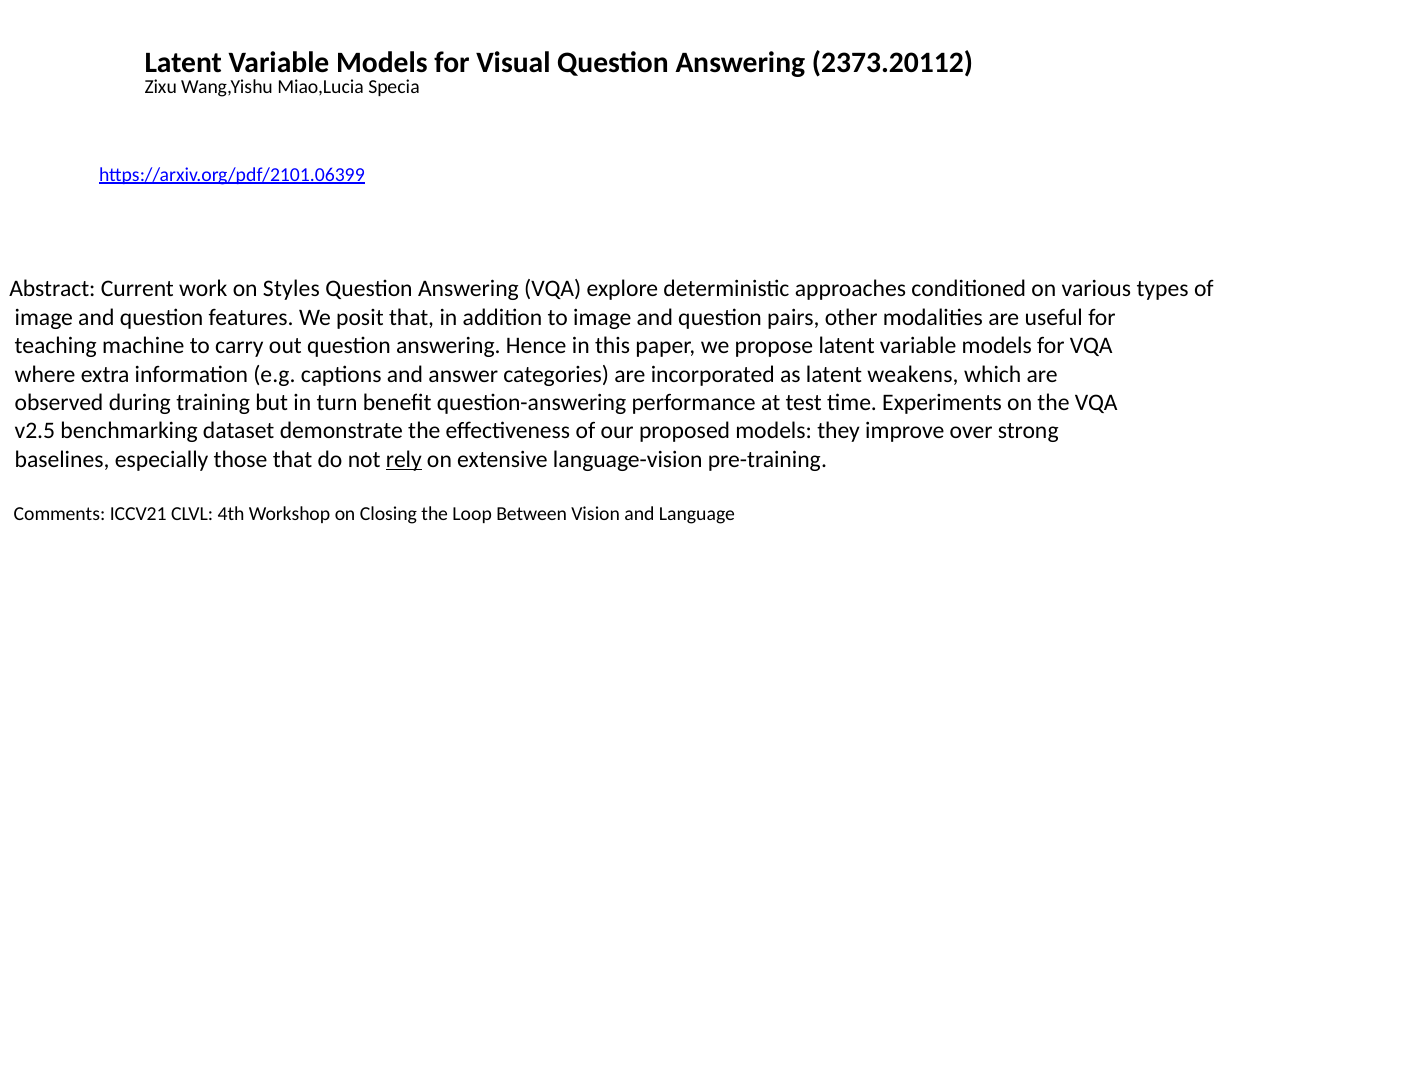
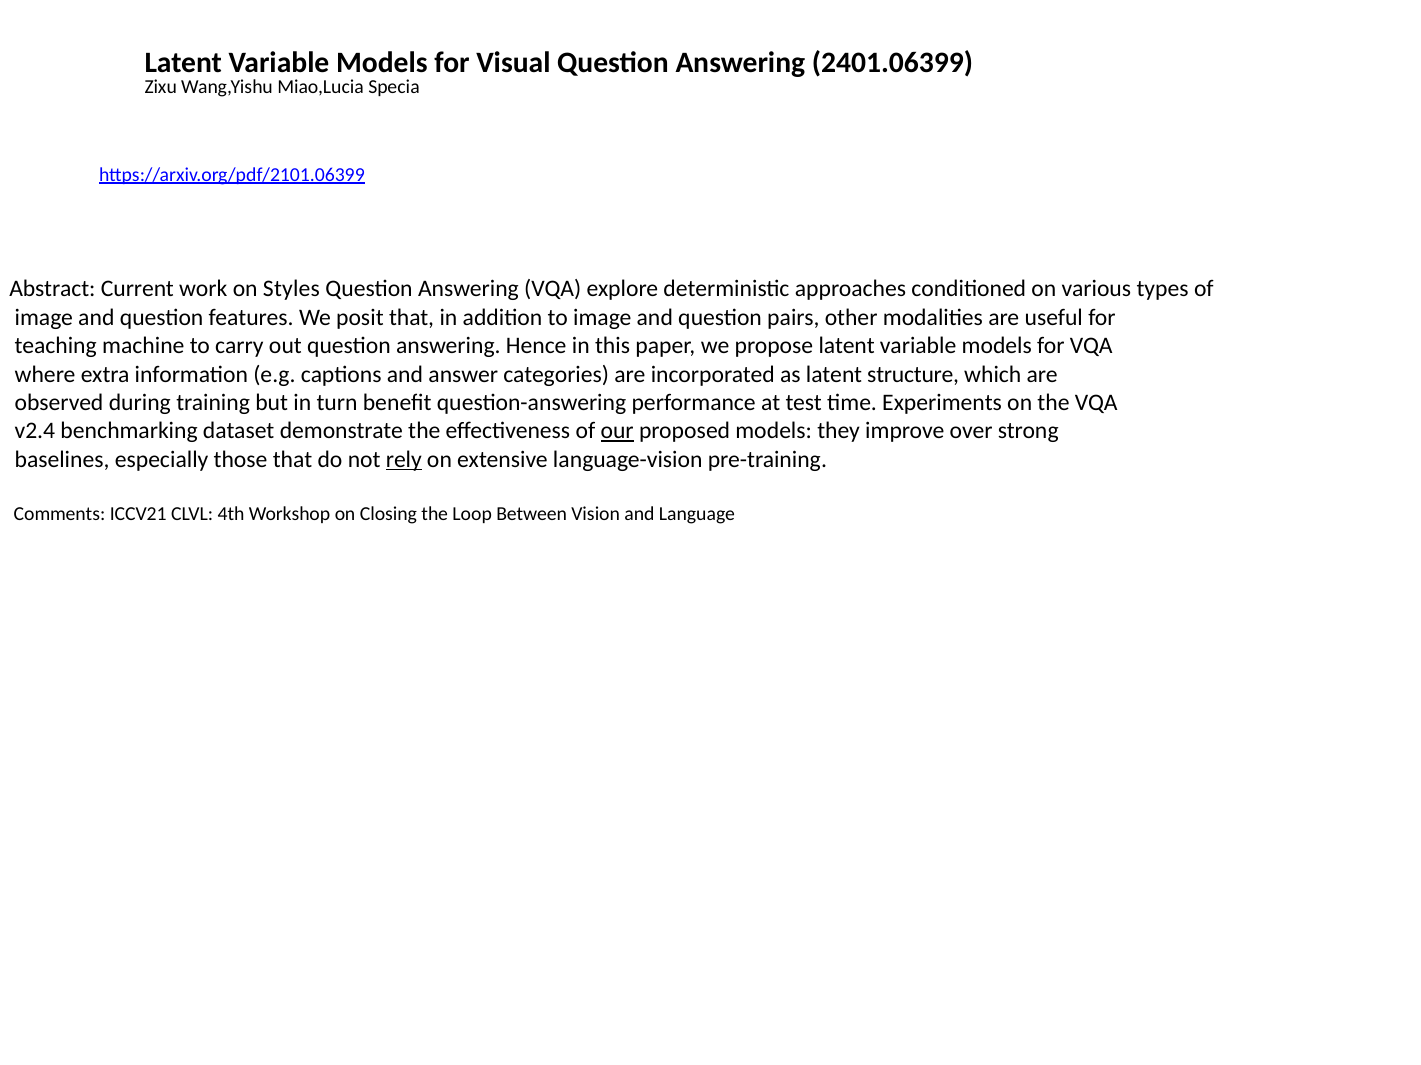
2373.20112: 2373.20112 -> 2401.06399 (893, 63)
weakens: weakens -> structure (913, 374)
v2.5: v2.5 -> v2.4 (35, 431)
our underline: none -> present (617, 431)
